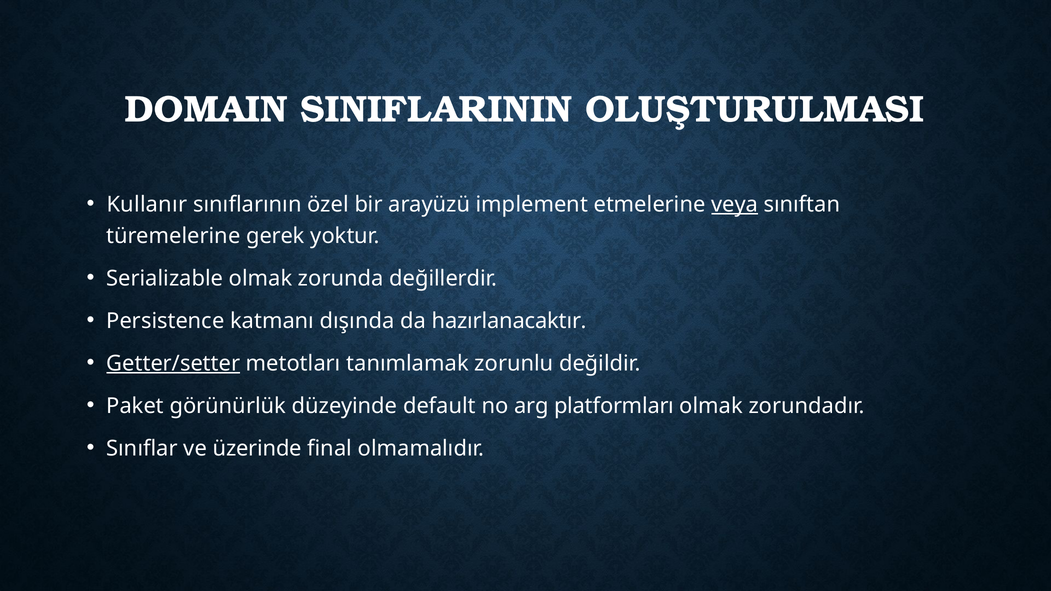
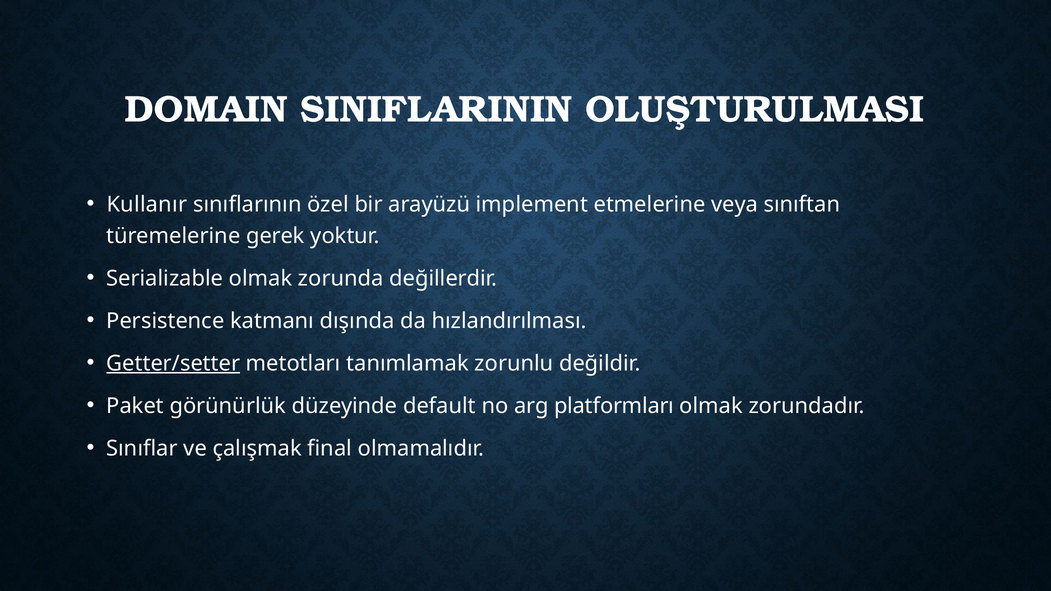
veya underline: present -> none (735, 205)
hazırlanacaktır: hazırlanacaktır -> hızlandırılması (509, 321)
üzerinde: üzerinde -> çalışmak (257, 448)
